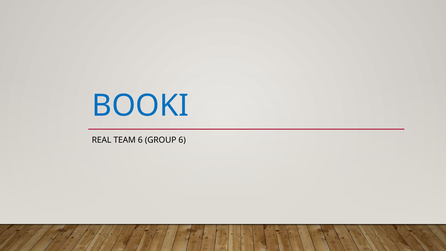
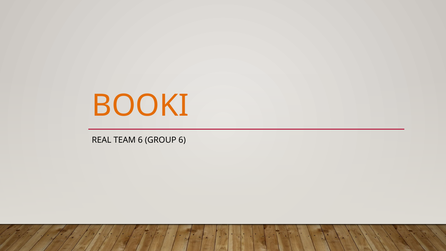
BOOKI colour: blue -> orange (140, 106)
